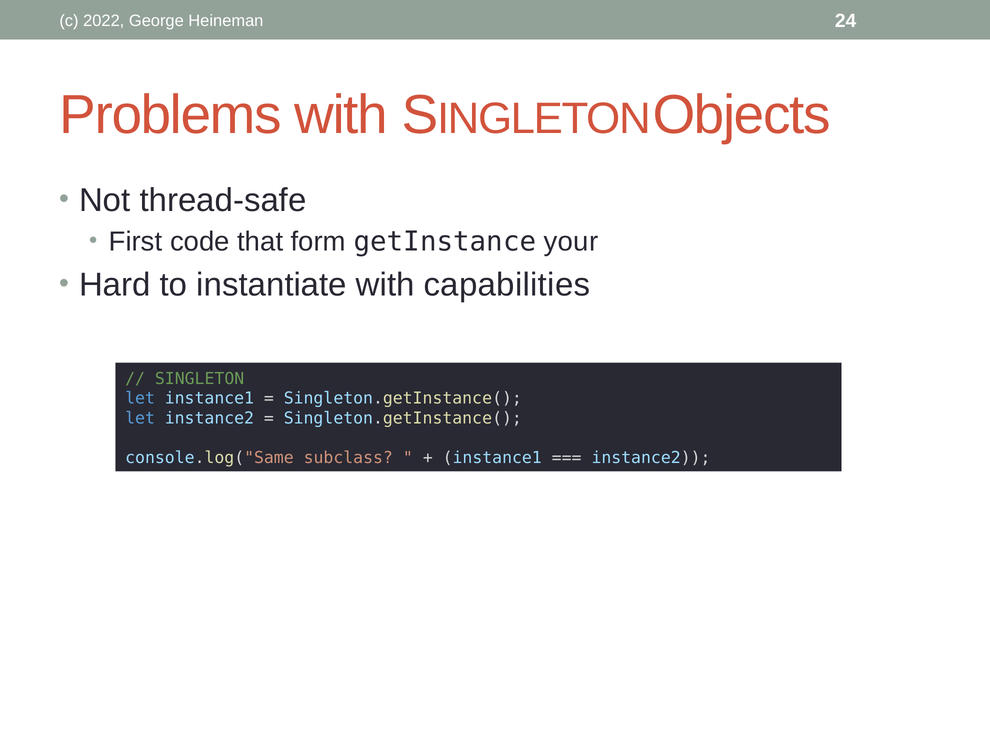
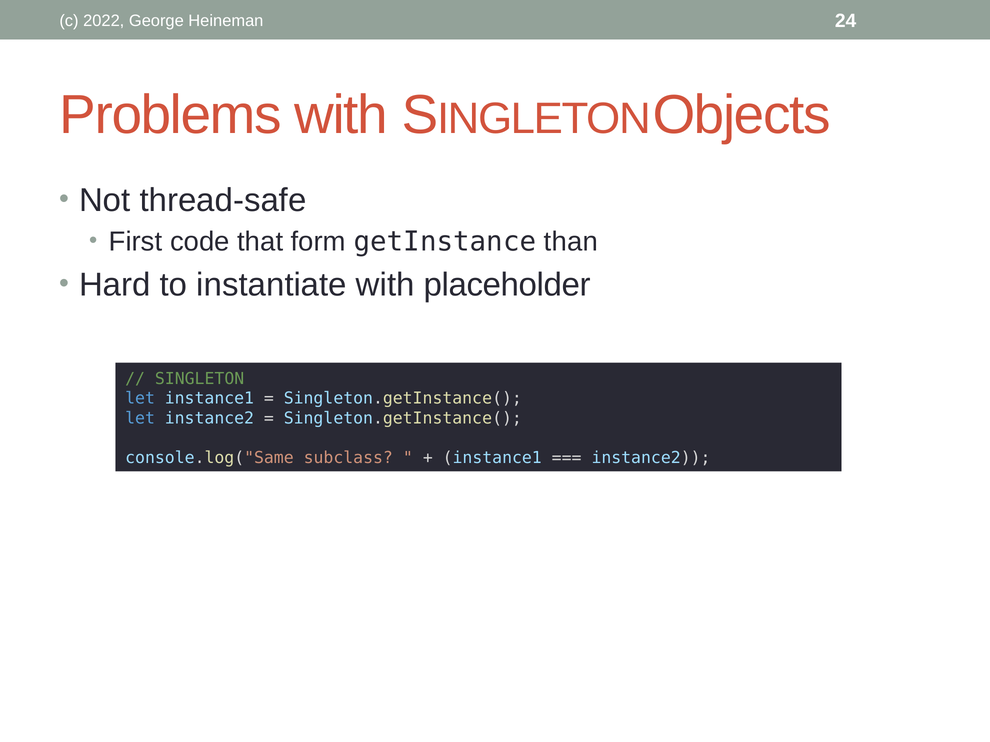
your: your -> than (571, 242)
capabilities: capabilities -> placeholder (507, 285)
